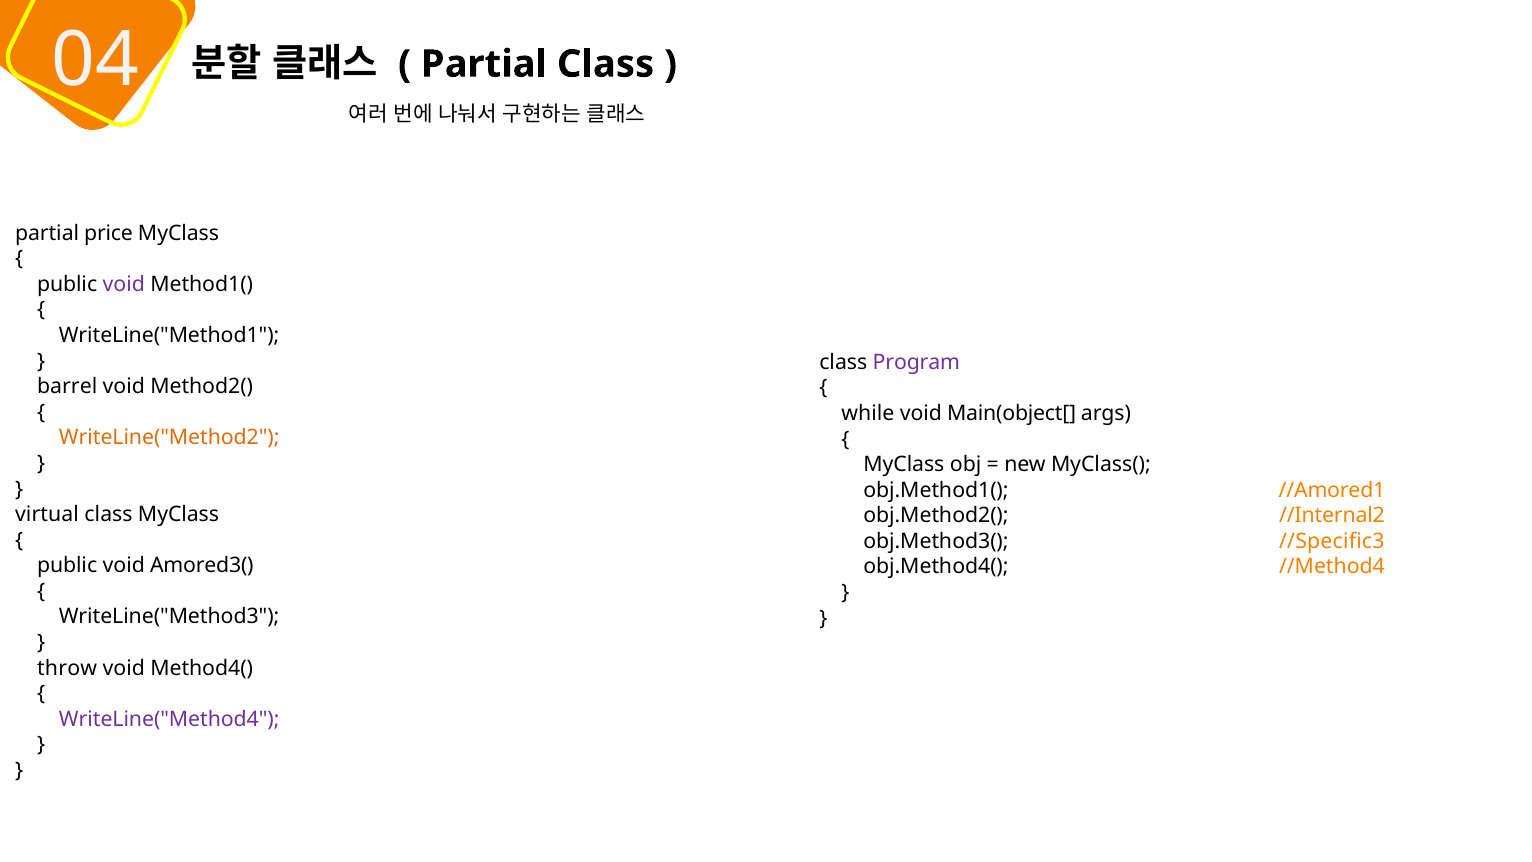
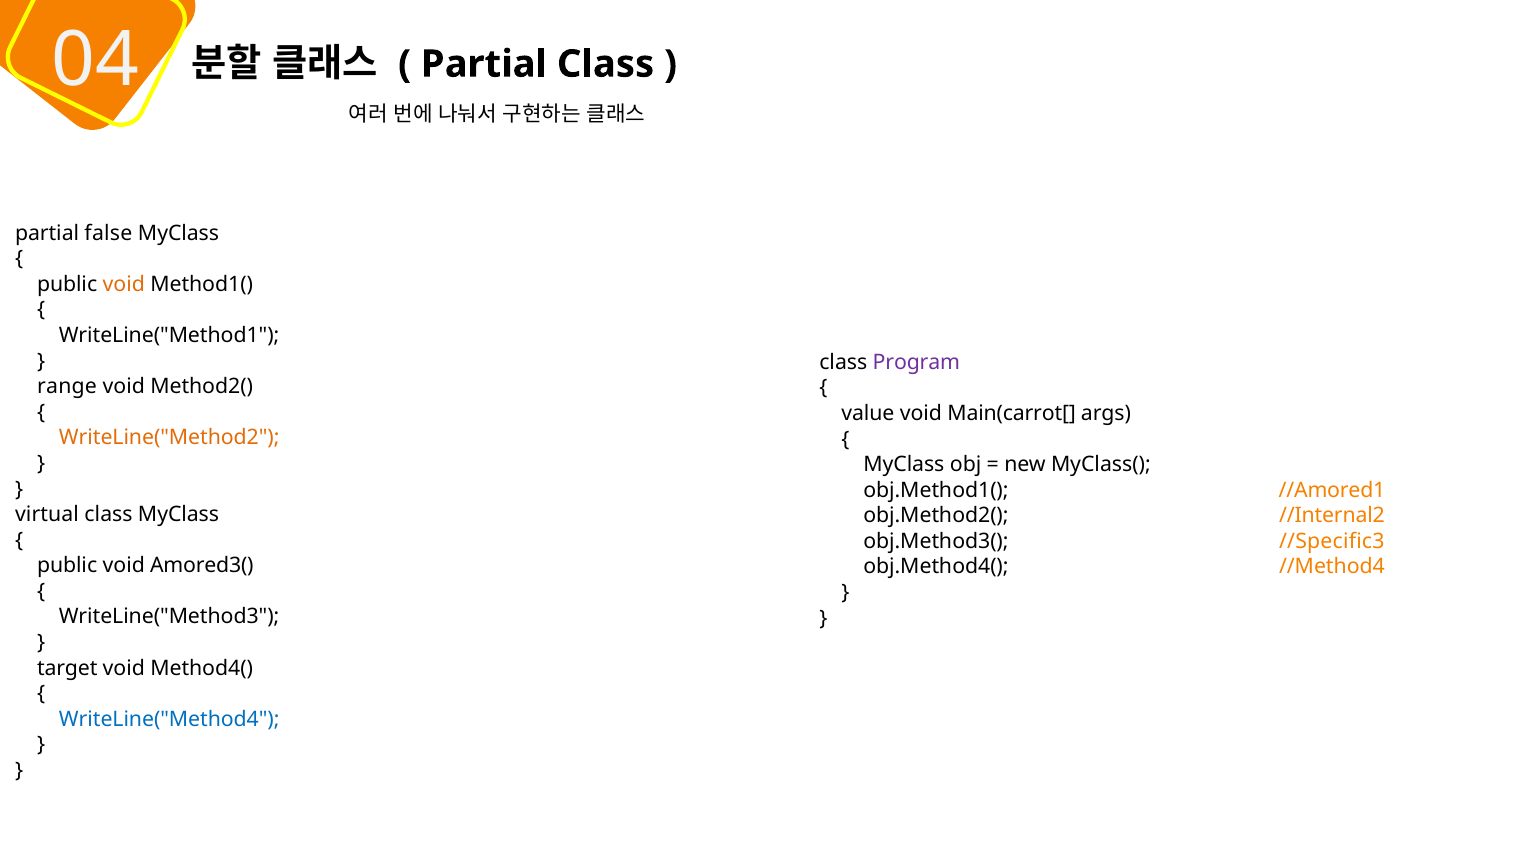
price: price -> false (108, 233)
void colour: purple -> orange (124, 284)
barrel: barrel -> range (67, 387)
while: while -> value (868, 413)
Main(object[: Main(object[ -> Main(carrot[ (1012, 413)
throw: throw -> target (67, 668)
WriteLine("Method4 colour: purple -> blue (169, 719)
